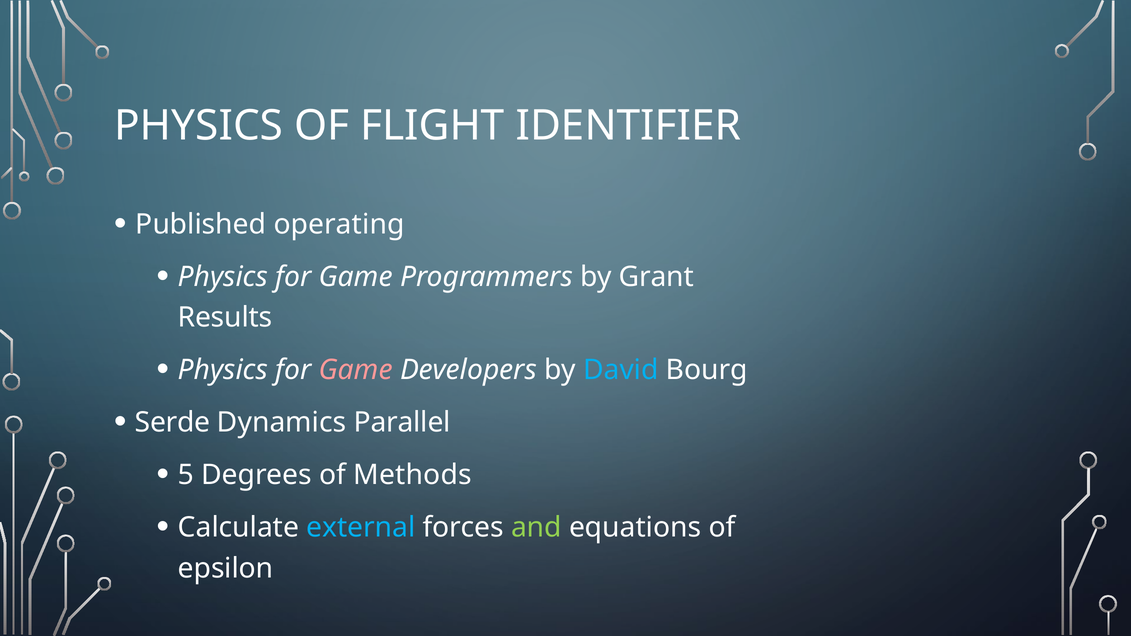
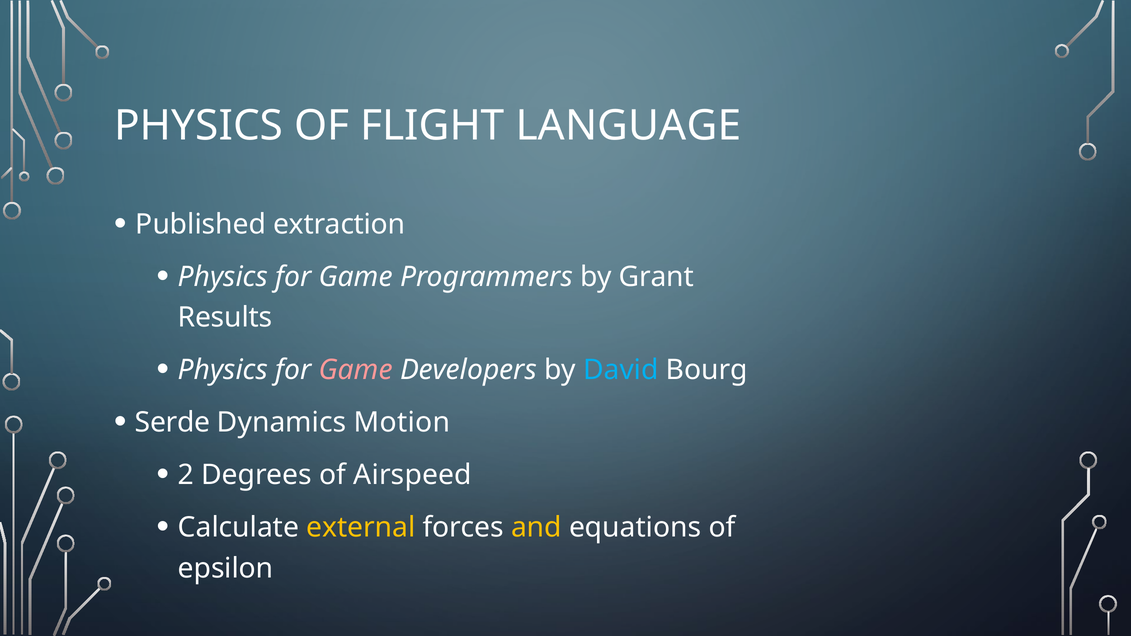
IDENTIFIER: IDENTIFIER -> LANGUAGE (628, 126)
operating: operating -> extraction (339, 224)
Parallel: Parallel -> Motion (402, 423)
5: 5 -> 2 (186, 475)
Methods: Methods -> Airspeed (413, 475)
external colour: light blue -> yellow (361, 528)
and colour: light green -> yellow (536, 528)
